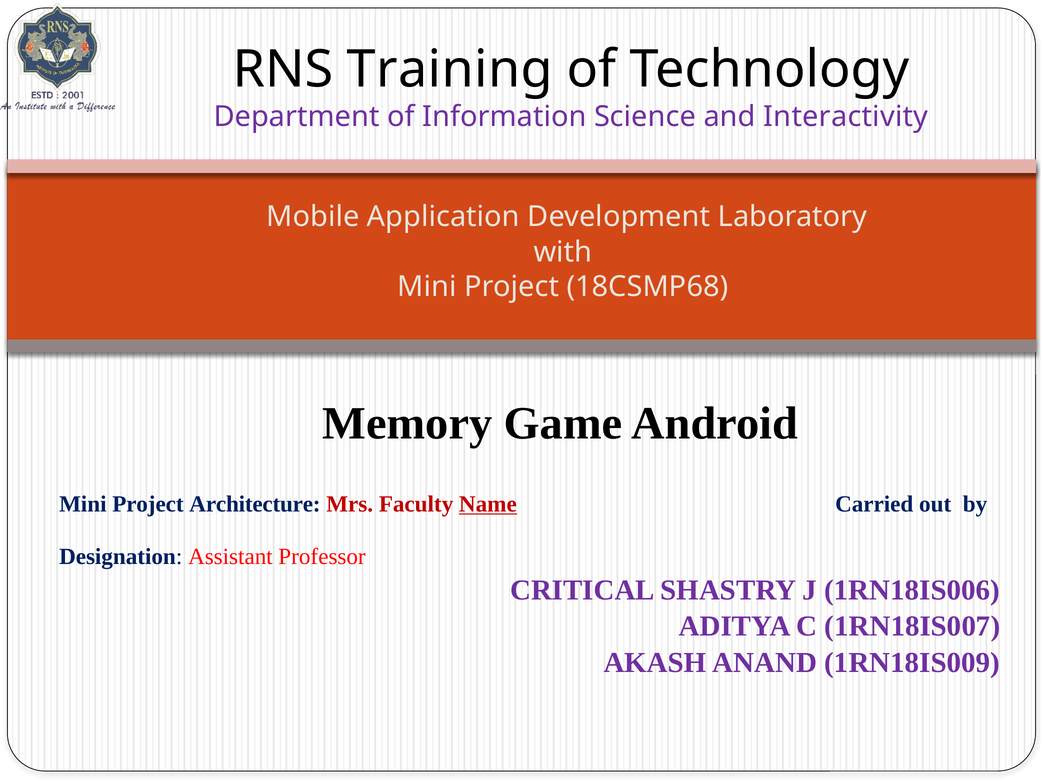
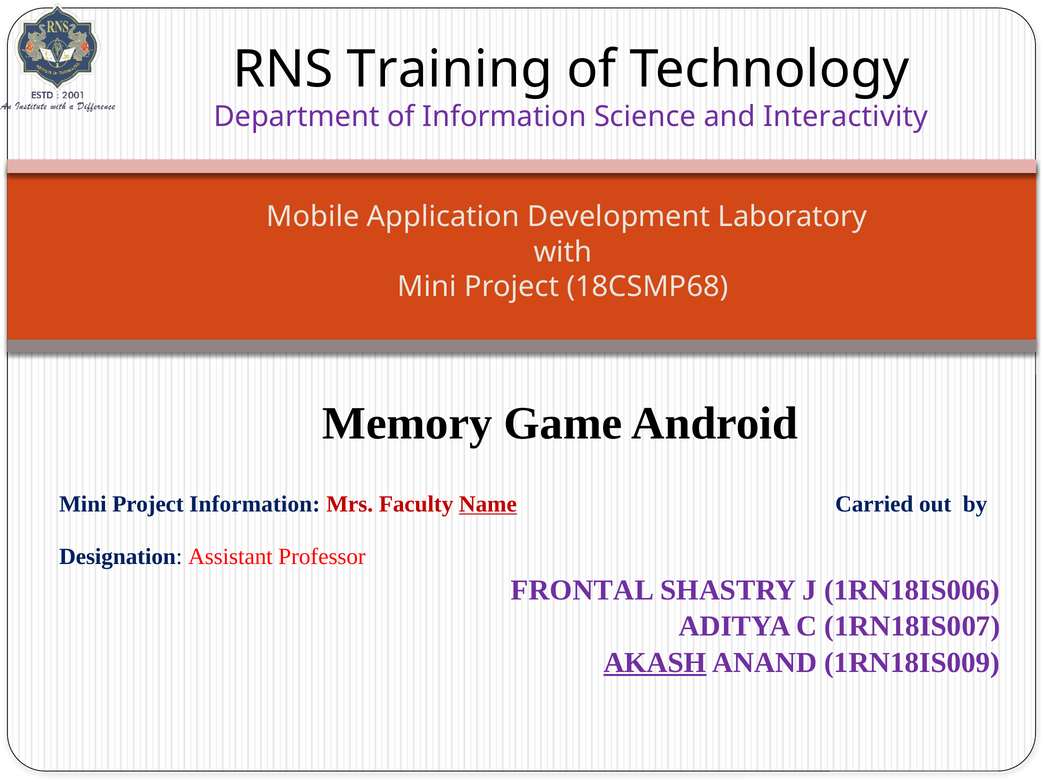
Project Architecture: Architecture -> Information (255, 504)
CRITICAL: CRITICAL -> FRONTAL (582, 590)
AKASH underline: none -> present (655, 663)
